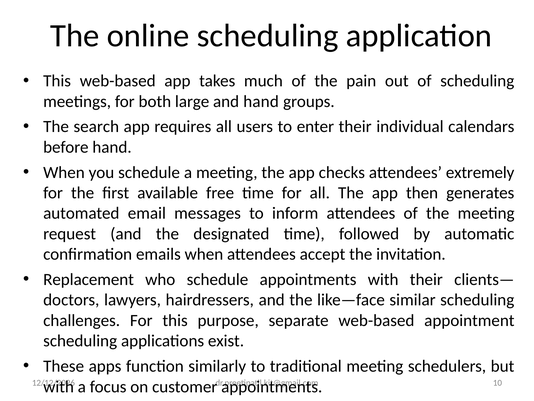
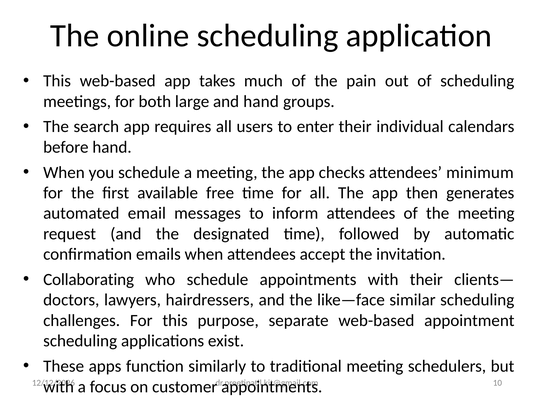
extremely: extremely -> minimum (480, 172)
Replacement: Replacement -> Collaborating (89, 279)
